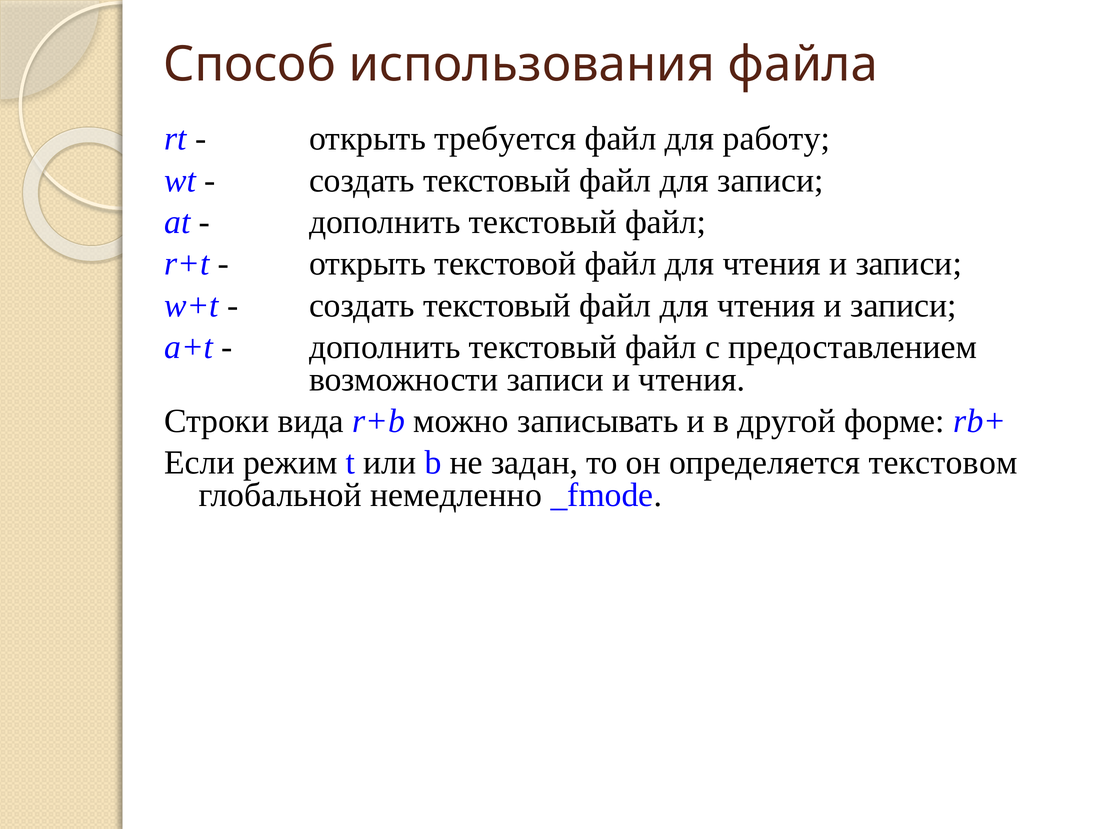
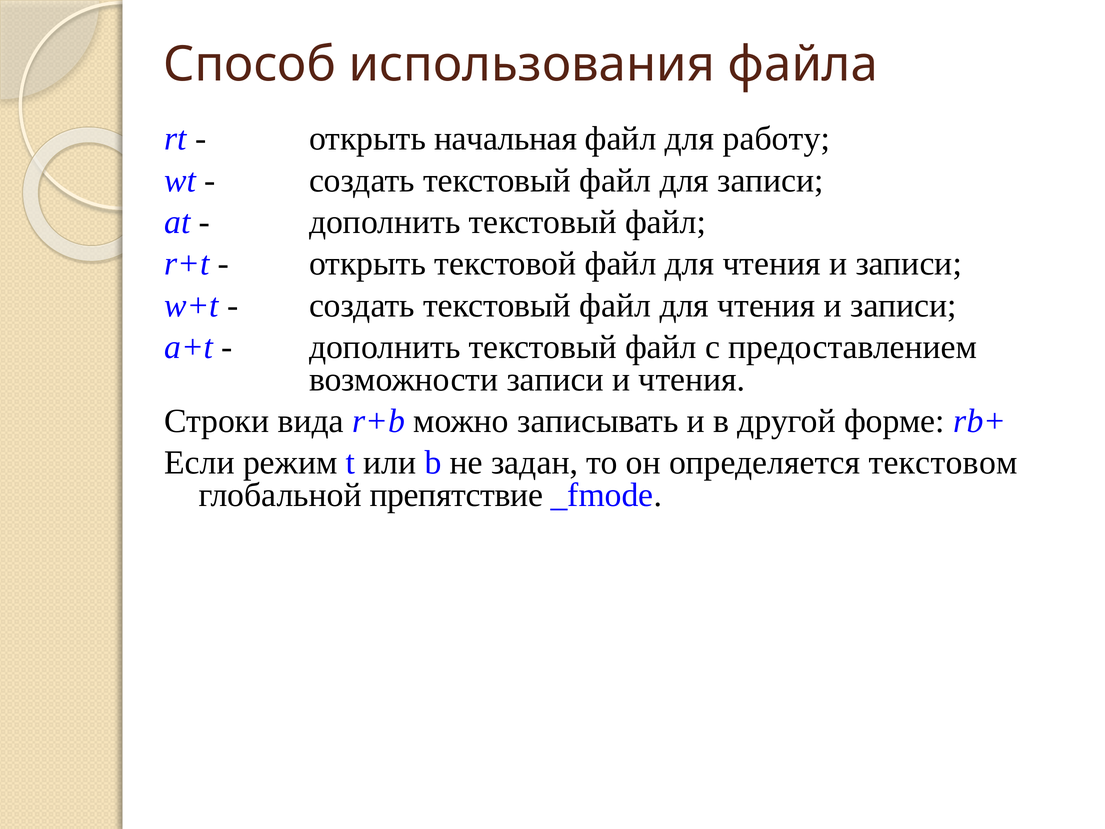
требуется: требуется -> начальная (506, 139)
немедленно: немедленно -> препятствие (456, 495)
